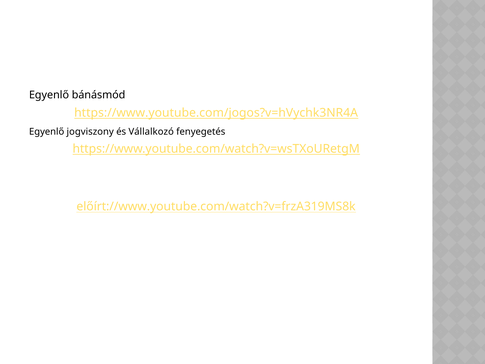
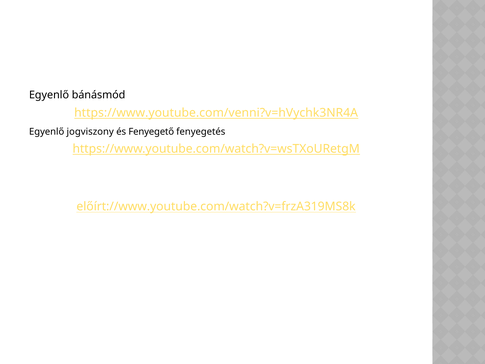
https://www.youtube.com/jogos?v=hVychk3NR4A: https://www.youtube.com/jogos?v=hVychk3NR4A -> https://www.youtube.com/venni?v=hVychk3NR4A (216, 113)
Vállalkozó: Vállalkozó -> Fenyegető (151, 132)
